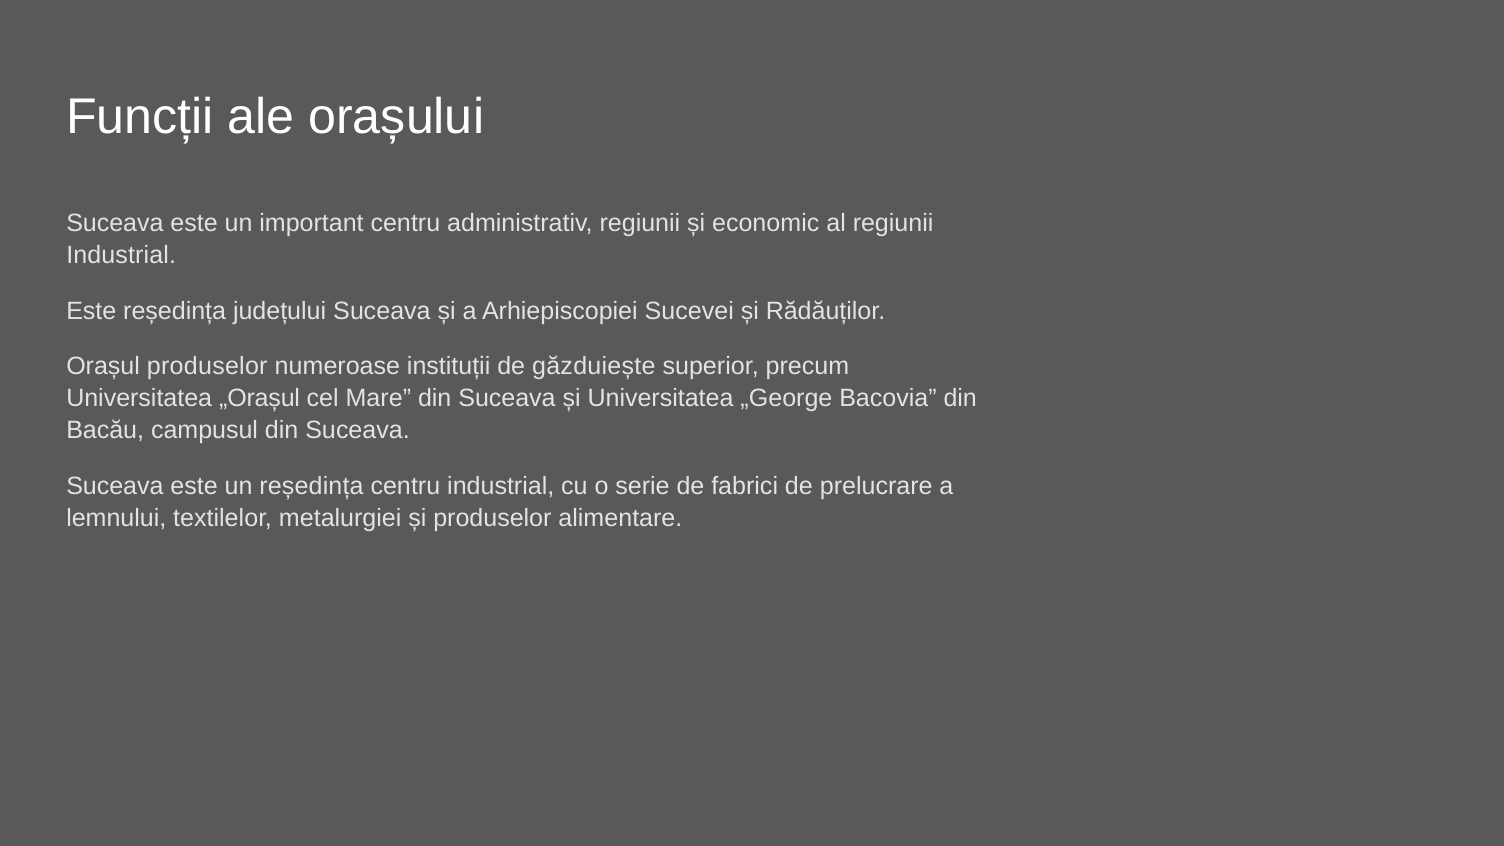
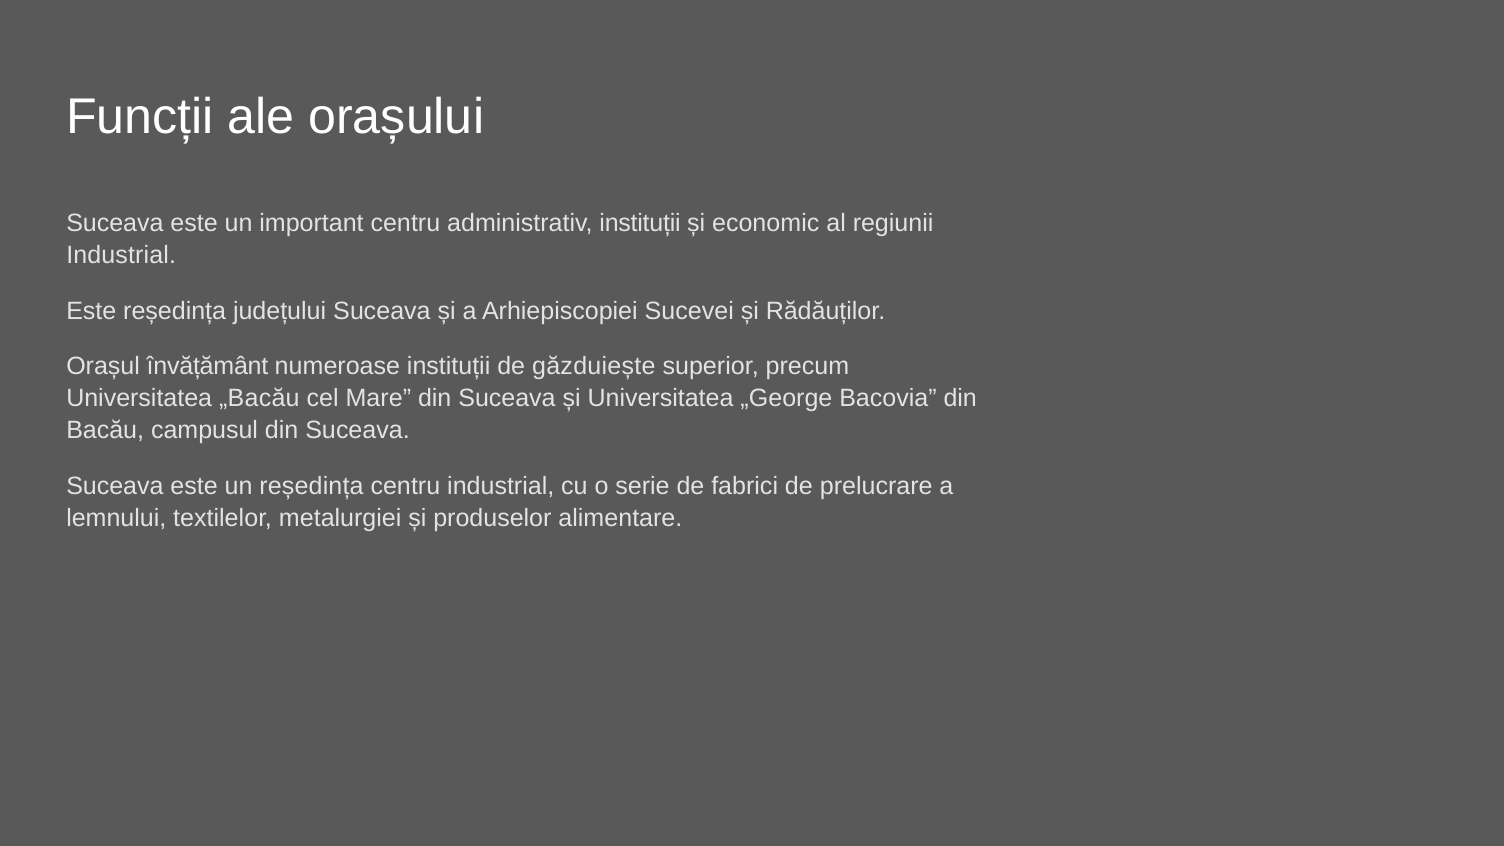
administrativ regiunii: regiunii -> instituții (640, 223)
Orașul produselor: produselor -> învățământ (208, 366)
„Orașul: „Orașul -> „Bacău (259, 398)
